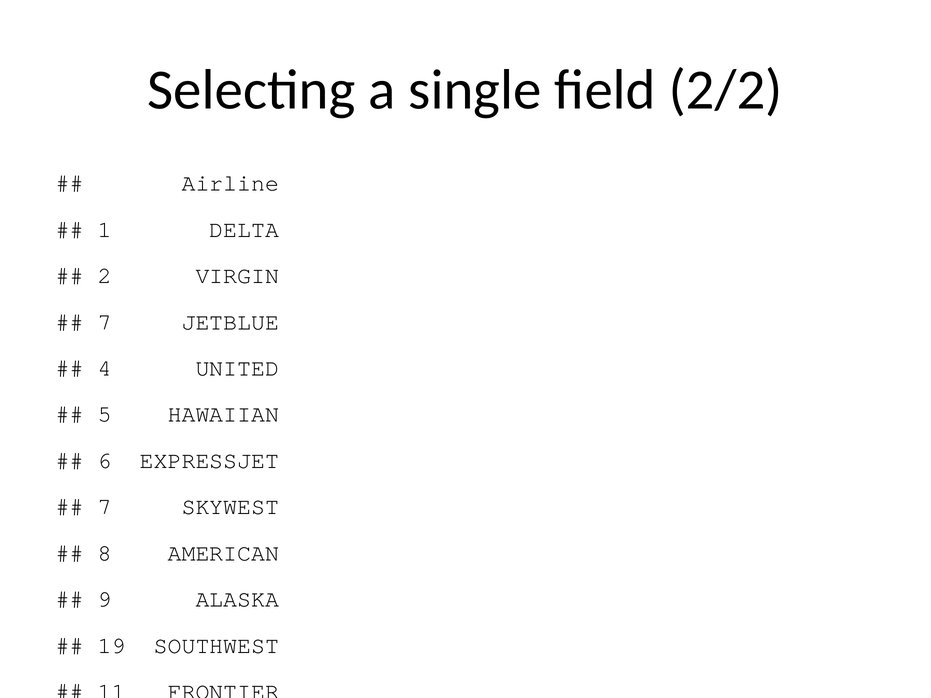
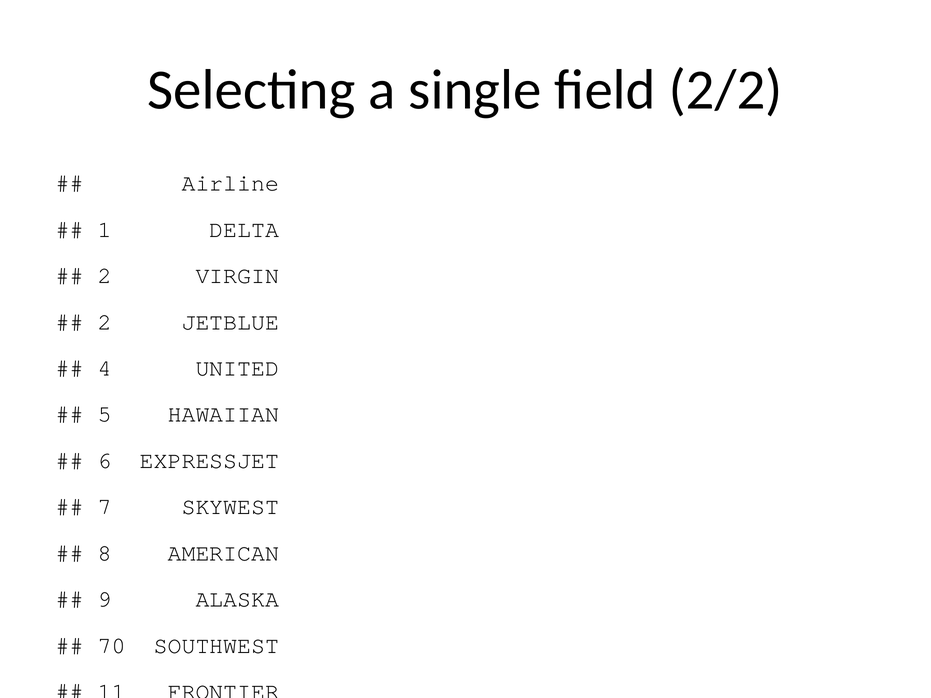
7: 7 -> 2 (105, 322)
19: 19 -> 70 (112, 646)
